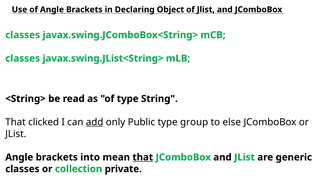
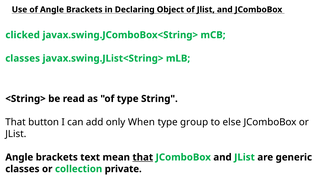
classes: classes -> clicked (23, 35)
clicked: clicked -> button (44, 122)
add underline: present -> none (95, 122)
Public: Public -> When (141, 122)
into: into -> text (90, 157)
